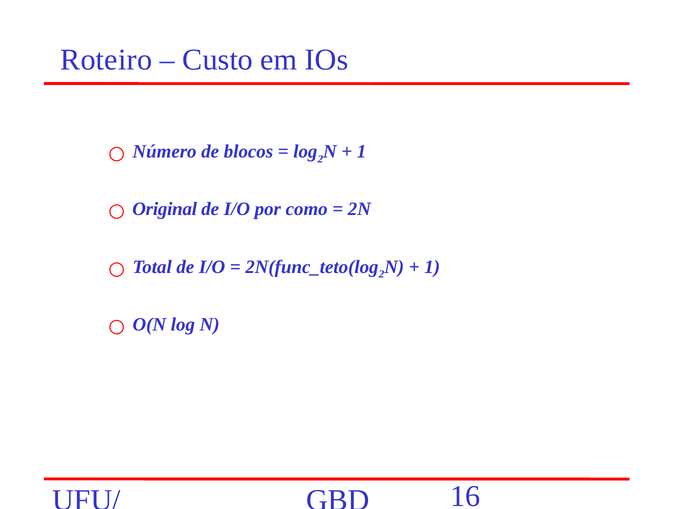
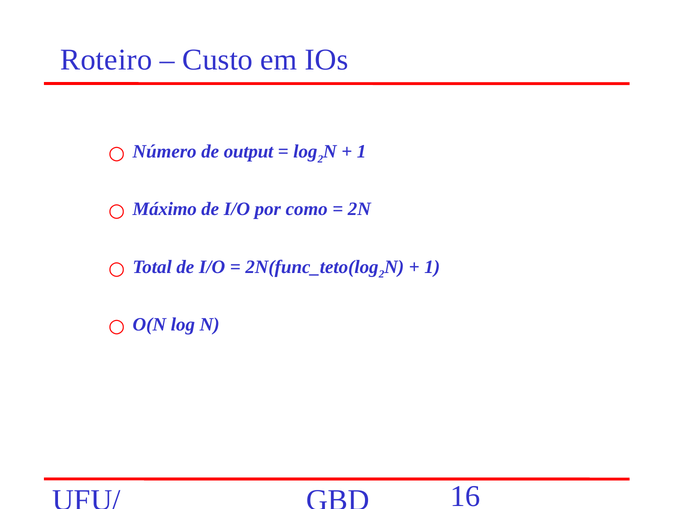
blocos: blocos -> output (249, 152)
Original: Original -> Máximo (165, 209)
